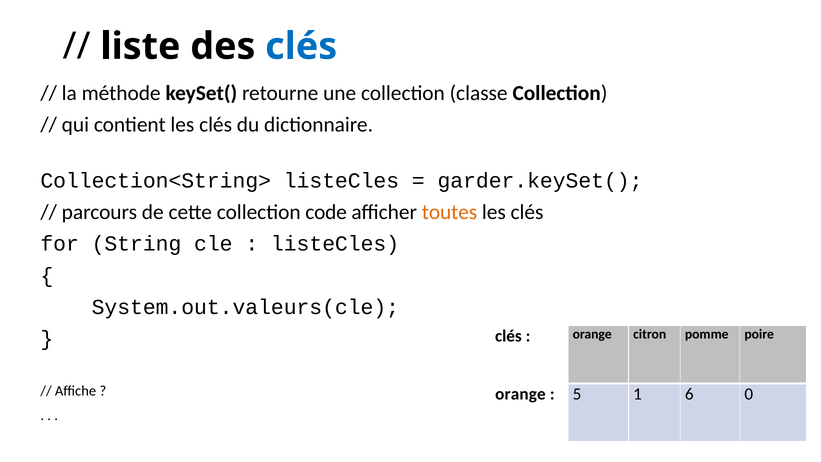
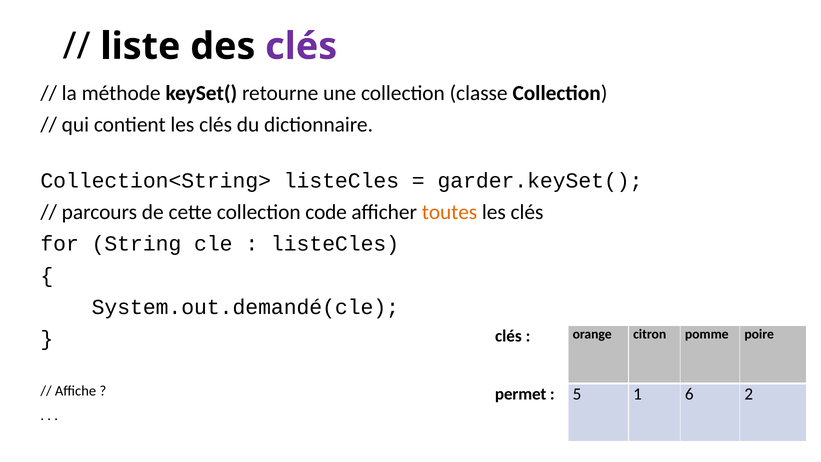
clés colour: blue -> purple (301, 46)
System.out.valeurs(cle: System.out.valeurs(cle -> System.out.demandé(cle (245, 307)
orange: orange -> permet (521, 394)
0: 0 -> 2 (749, 394)
